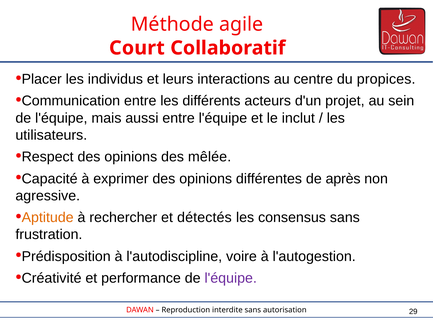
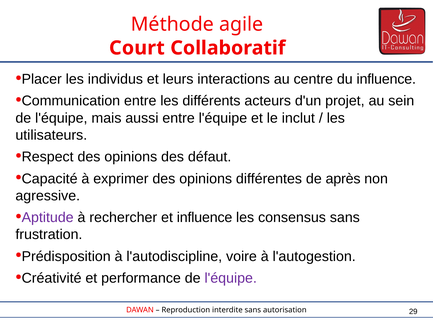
du propices: propices -> influence (386, 79)
mêlée: mêlée -> défaut (210, 157)
Aptitude colour: orange -> purple (48, 217)
et détectés: détectés -> influence (205, 217)
